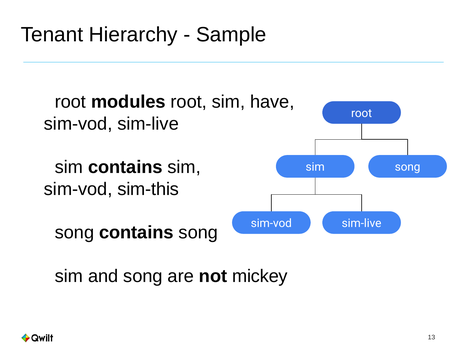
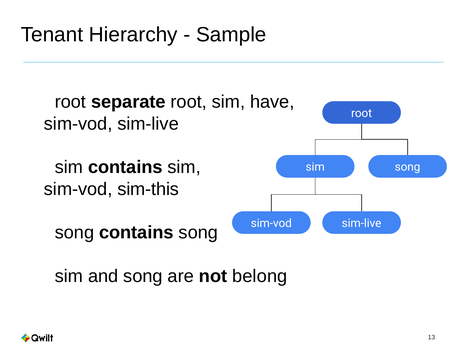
modules: modules -> separate (128, 102)
mickey: mickey -> belong (260, 276)
